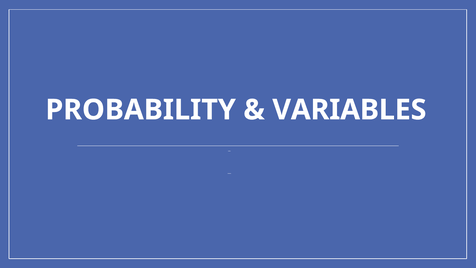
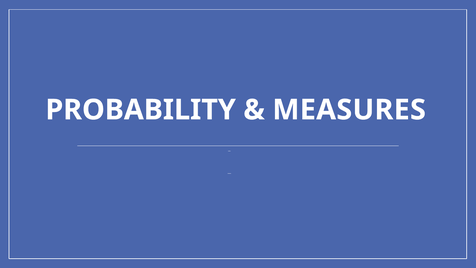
VARIABLES: VARIABLES -> MEASURES (349, 110)
